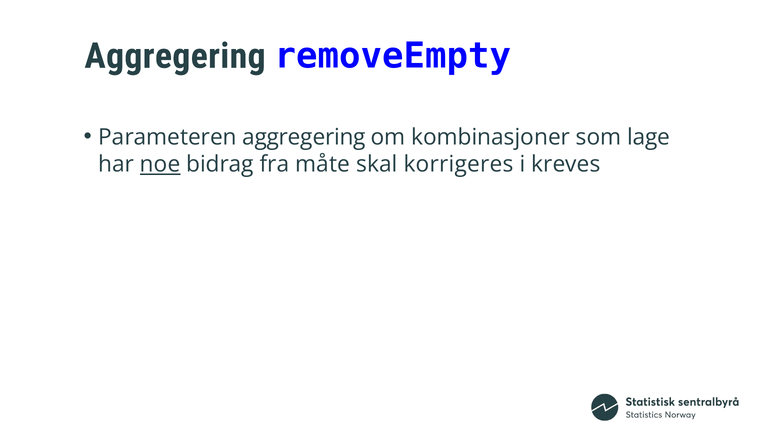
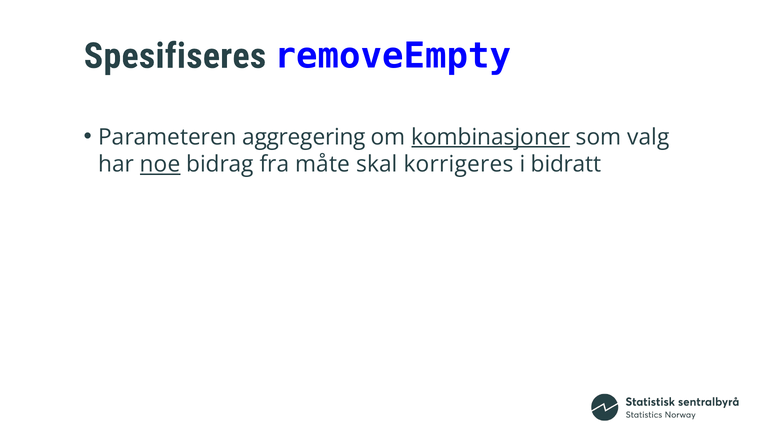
Aggregering: Aggregering -> Spesifiseres (175, 56)
kombinasjoner underline: none -> present (491, 137)
lage: lage -> valg (648, 137)
kreves: kreves -> bidratt (566, 164)
